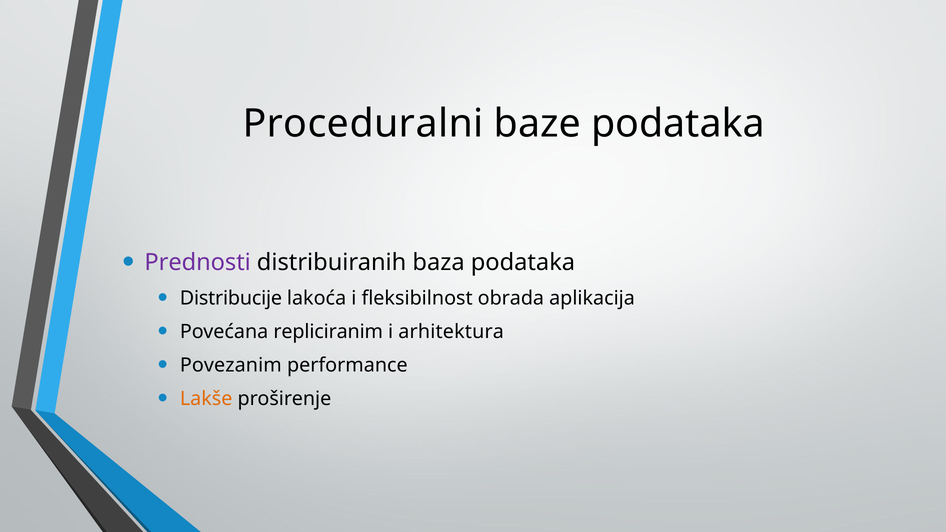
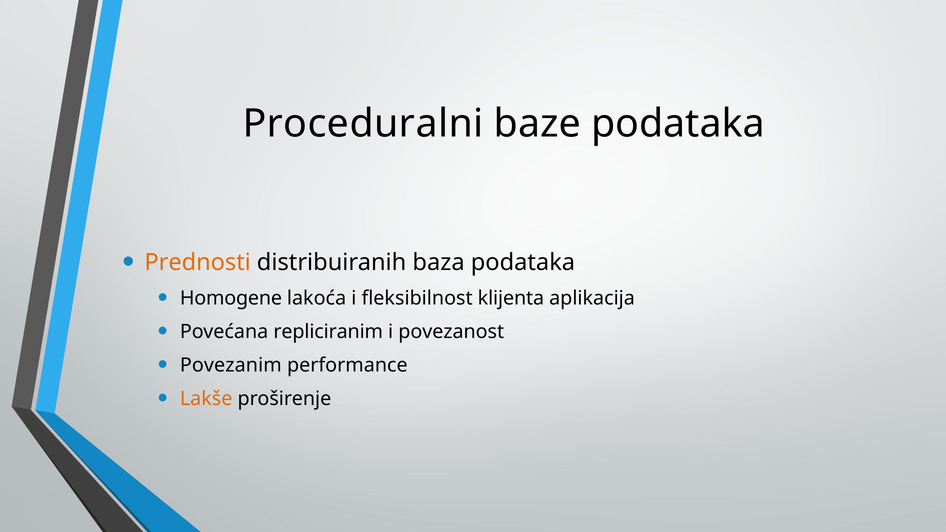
Prednosti colour: purple -> orange (198, 263)
Distribucije: Distribucije -> Homogene (231, 298)
obrada: obrada -> klijenta (511, 298)
arhitektura: arhitektura -> povezanost (451, 332)
